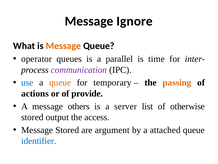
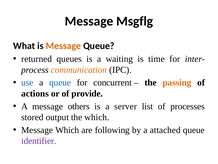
Ignore: Ignore -> Msgflg (135, 21)
operator: operator -> returned (37, 59)
parallel: parallel -> waiting (119, 59)
communication colour: purple -> orange (79, 70)
queue colour: orange -> blue (60, 82)
temporary: temporary -> concurrent (113, 82)
otherwise: otherwise -> processes (188, 106)
the access: access -> which (97, 117)
Message Stored: Stored -> Which (67, 130)
argument: argument -> following (112, 130)
identifier colour: blue -> purple (39, 141)
